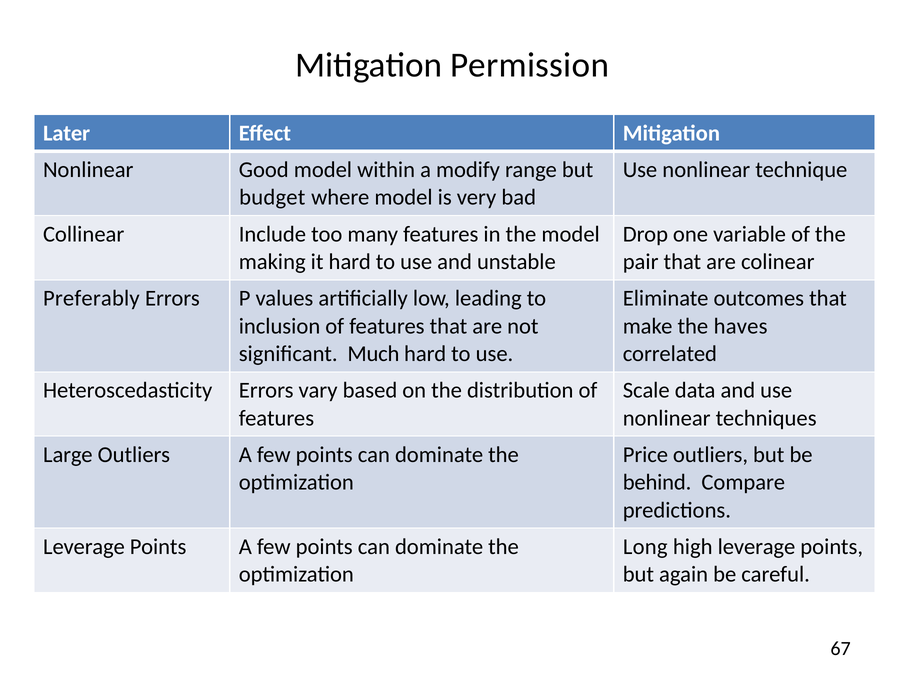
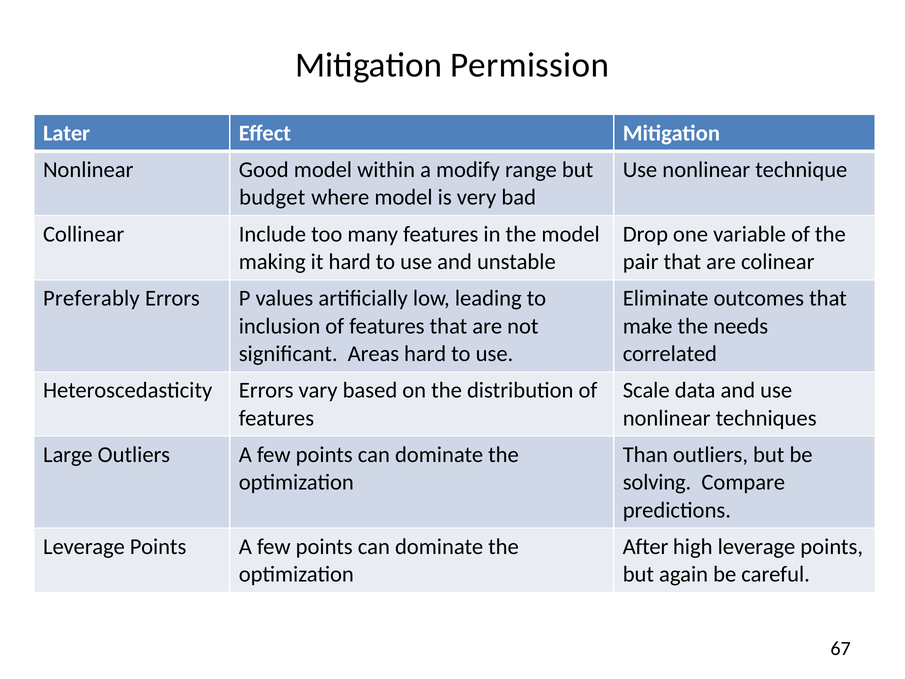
haves: haves -> needs (741, 326)
Much: Much -> Areas (373, 354)
Price: Price -> Than (645, 455)
behind: behind -> solving (657, 482)
Long: Long -> After (646, 547)
